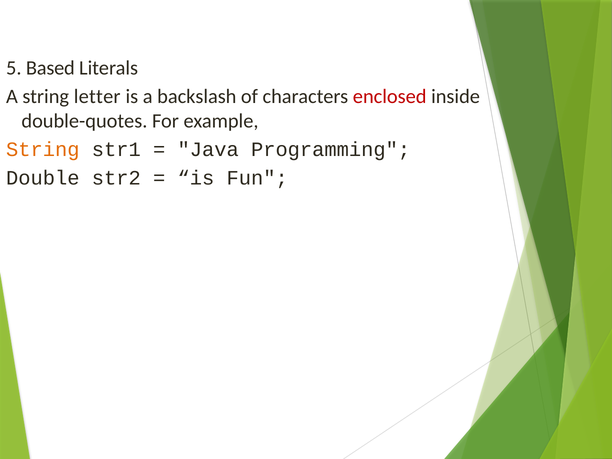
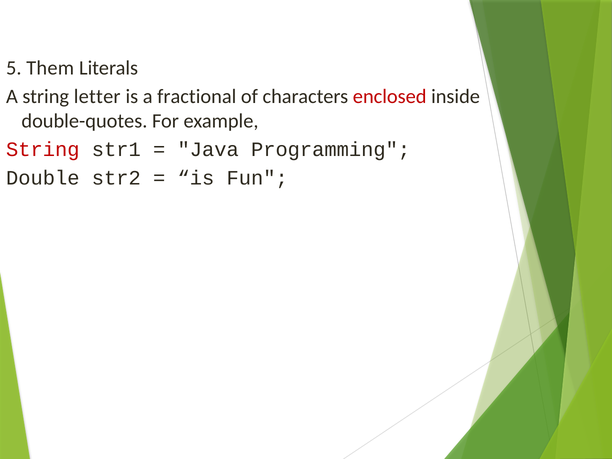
Based: Based -> Them (50, 68)
backslash: backslash -> fractional (197, 96)
String colour: orange -> red (43, 150)
